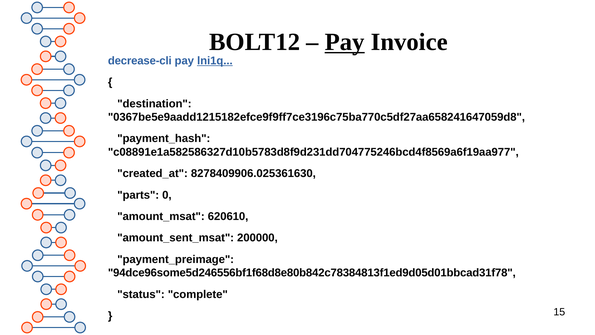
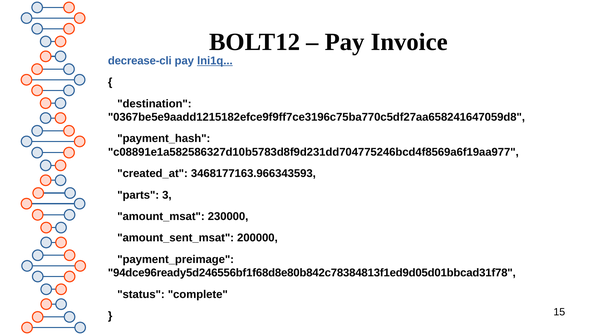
Pay underline: present -> none (345, 42)
8278409906.025361630: 8278409906.025361630 -> 3468177163.966343593 (253, 173)
0: 0 -> 3 (167, 195)
620610: 620610 -> 230000 (228, 216)
94dce96some5d246556bf1f68d8e80b842c78384813f1ed9d05d01bbcad31f78: 94dce96some5d246556bf1f68d8e80b842c78384813f1ed9d05d01bbcad31f78 -> 94dce96ready5d246556bf1f68d8e80b842c78384813f1ed9d05d01bbcad31f78 (312, 273)
